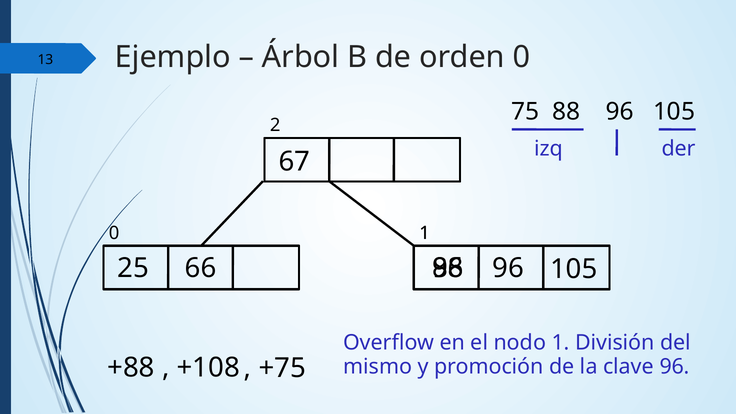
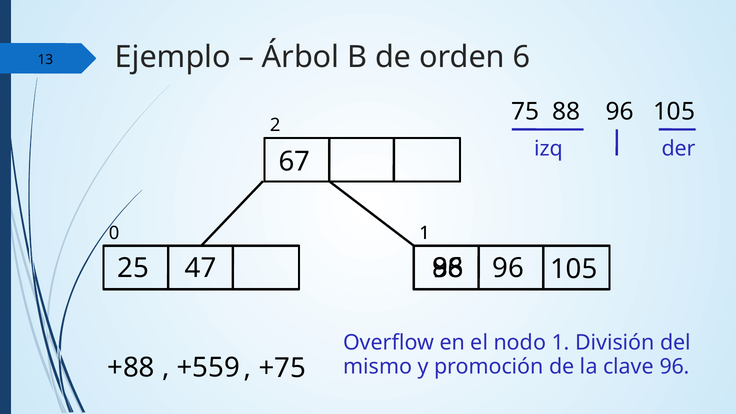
orden 0: 0 -> 6 (521, 57)
66: 66 -> 47 (201, 268)
+108: +108 -> +559 (208, 368)
